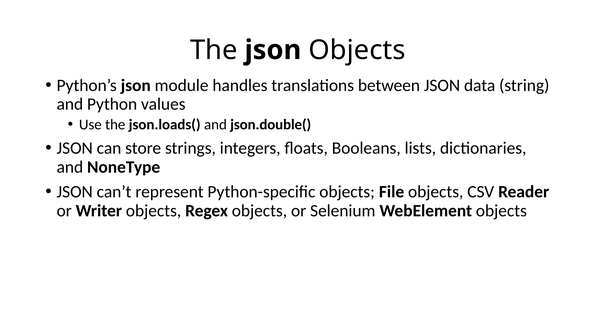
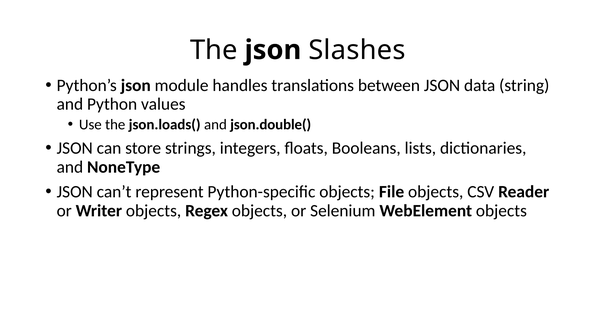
json Objects: Objects -> Slashes (357, 50)
